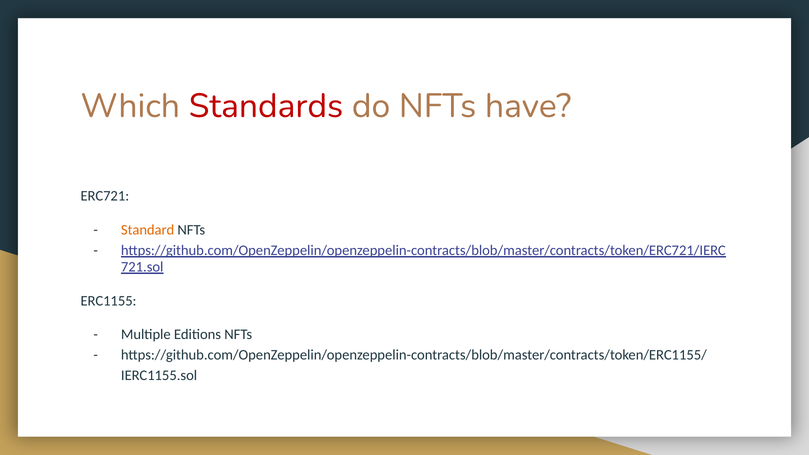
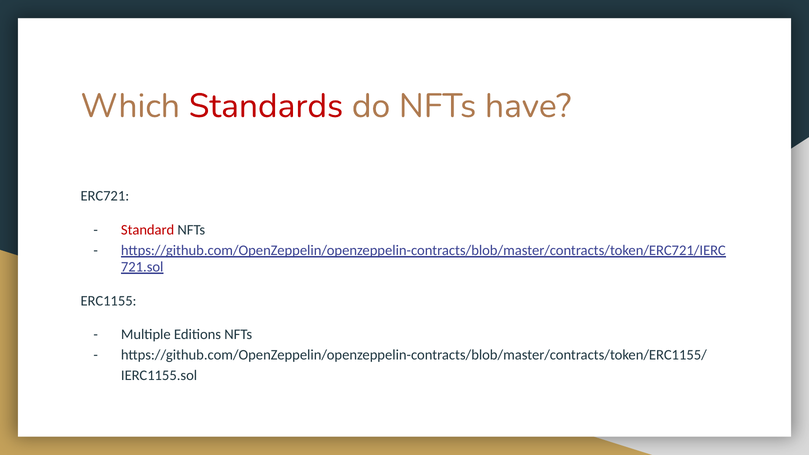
Standard colour: orange -> red (148, 230)
